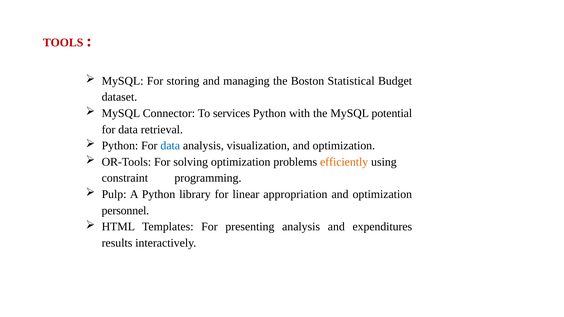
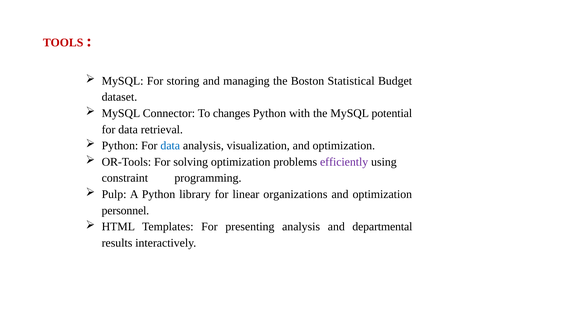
services: services -> changes (232, 113)
efficiently colour: orange -> purple (344, 162)
appropriation: appropriation -> organizations (295, 194)
expenditures: expenditures -> departmental (382, 227)
